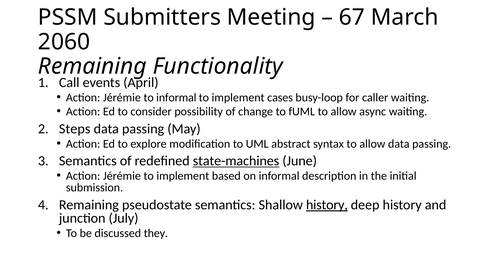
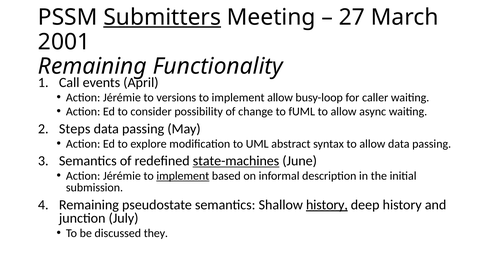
Submitters underline: none -> present (162, 17)
67: 67 -> 27 (352, 17)
2060: 2060 -> 2001 (64, 42)
to informal: informal -> versions (176, 98)
implement cases: cases -> allow (280, 98)
implement underline: none -> present (183, 176)
